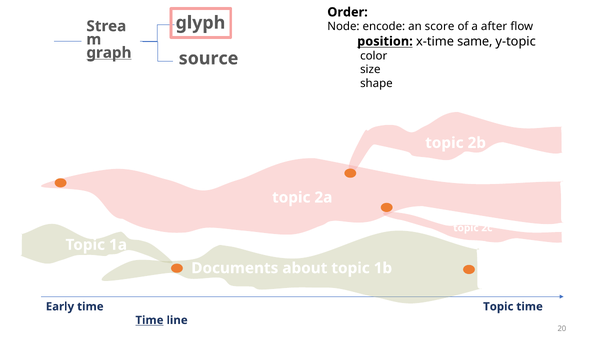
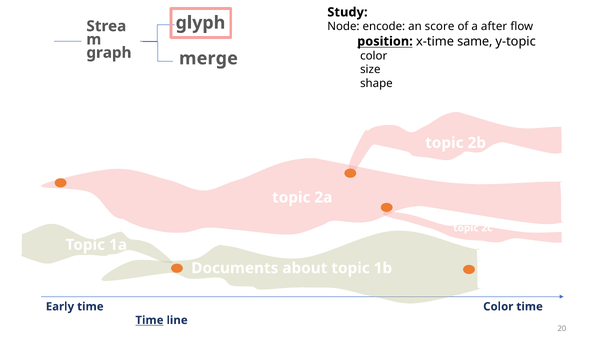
Order: Order -> Study (347, 12)
graph underline: present -> none (109, 53)
source: source -> merge (208, 58)
time Topic: Topic -> Color (498, 306)
